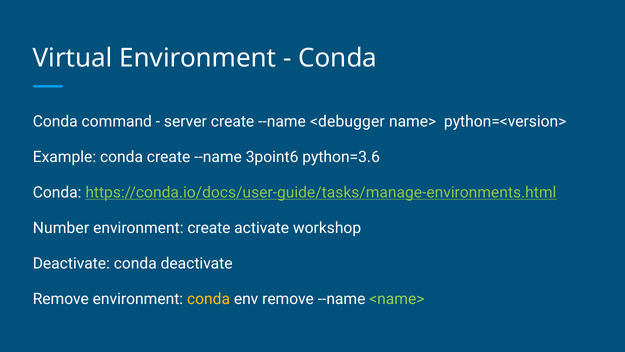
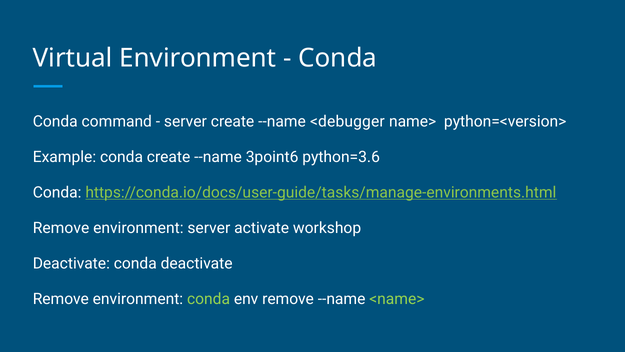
Number: Number -> Remove (61, 228)
environment create: create -> server (209, 228)
conda colour: yellow -> light green (209, 299)
